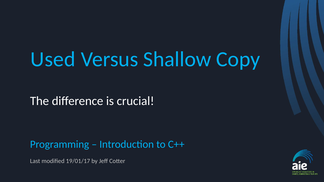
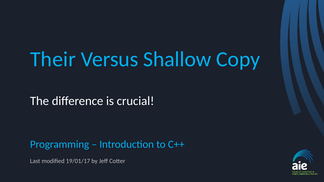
Used: Used -> Their (53, 59)
